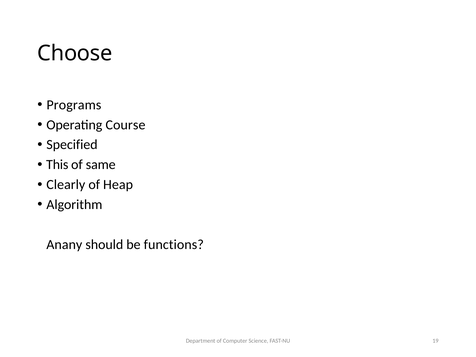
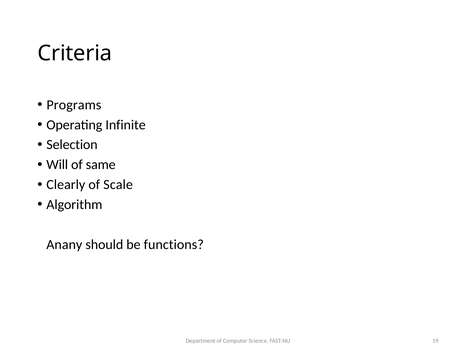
Choose: Choose -> Criteria (75, 53)
Course: Course -> Infinite (126, 125)
Specified: Specified -> Selection (72, 145)
This: This -> Will (57, 165)
Heap: Heap -> Scale (118, 185)
